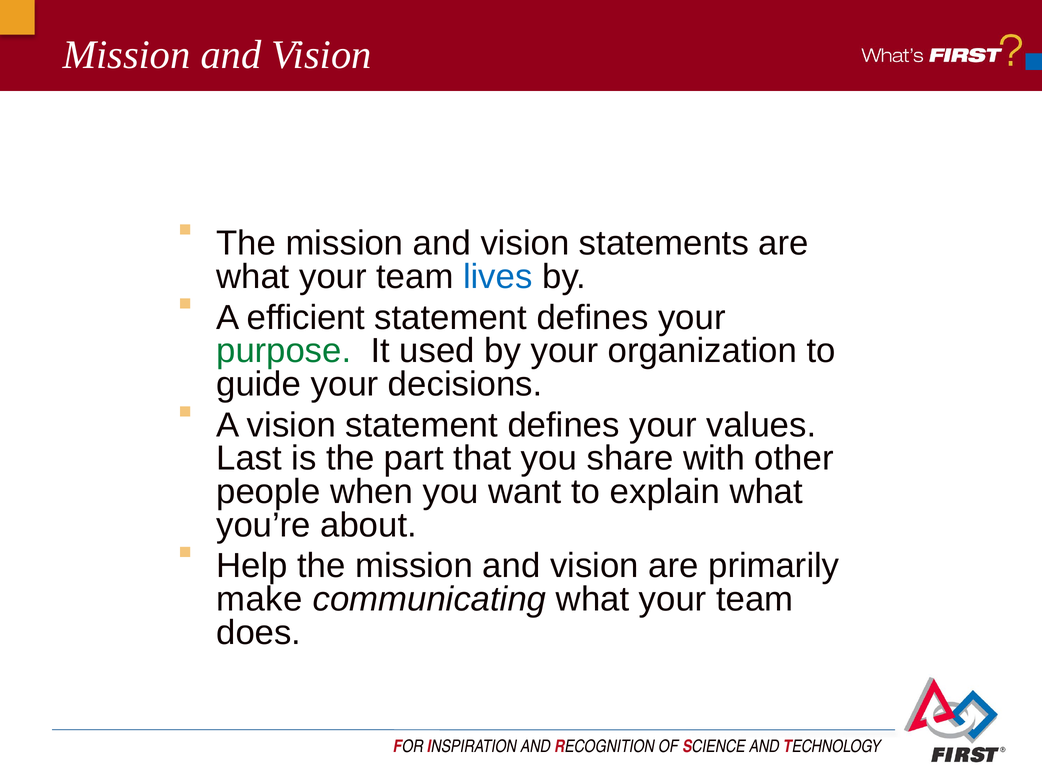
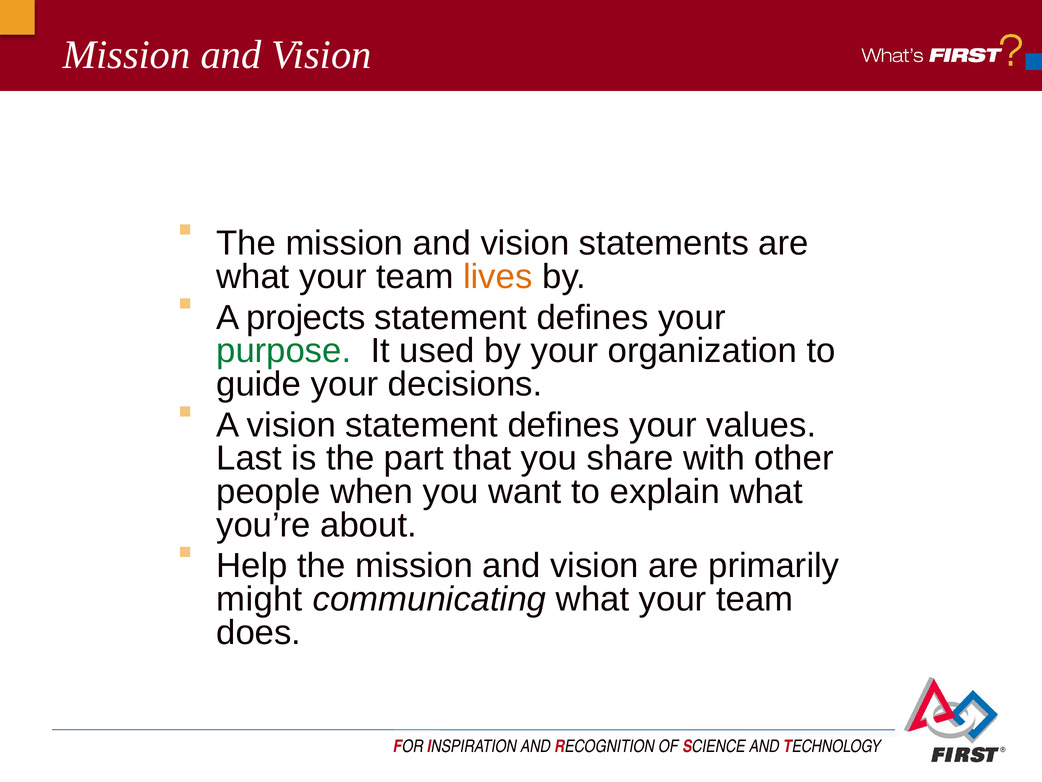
lives colour: blue -> orange (498, 277)
efficient: efficient -> projects (306, 317)
make: make -> might (259, 599)
